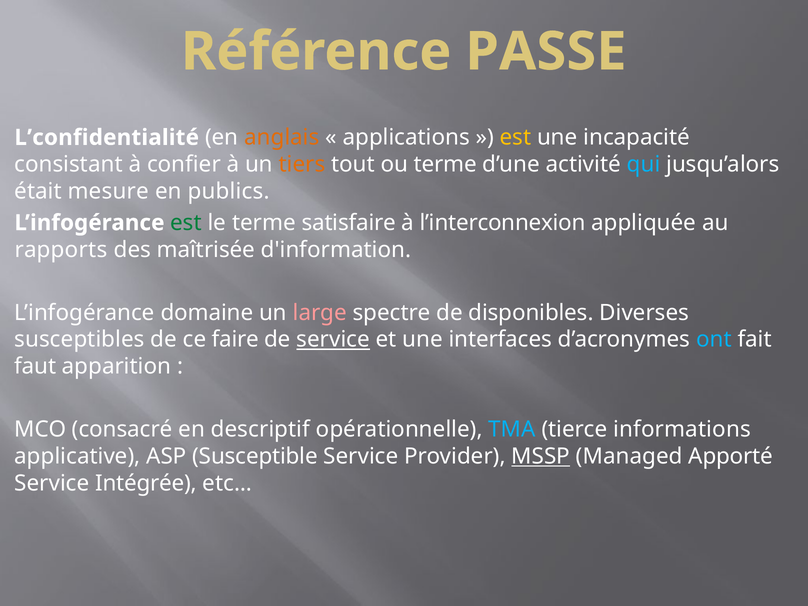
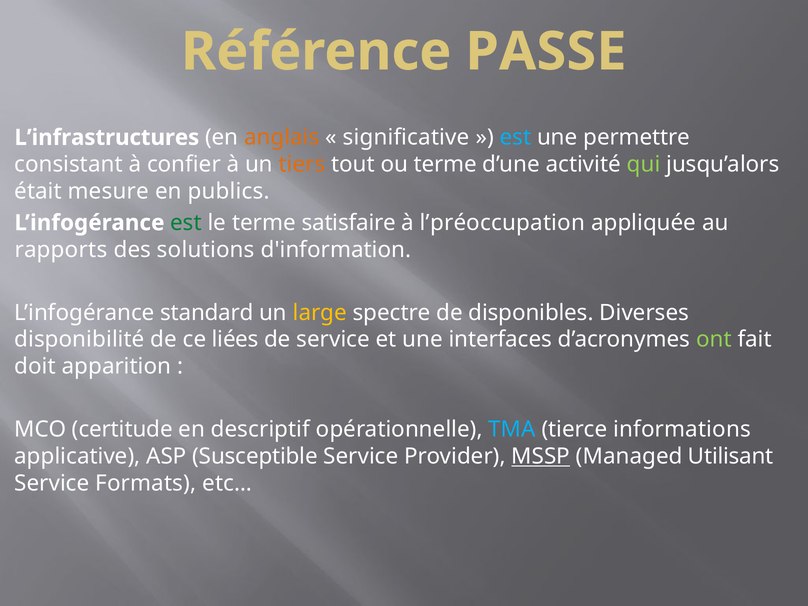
L’confidentialité: L’confidentialité -> L’infrastructures (107, 137)
applications: applications -> significative (406, 137)
est colour: yellow -> light blue (515, 137)
incapacité: incapacité -> permettre (637, 137)
qui colour: light blue -> light green (644, 164)
l’interconnexion: l’interconnexion -> l’préoccupation (502, 223)
maîtrisée: maîtrisée -> solutions (206, 250)
domaine: domaine -> standard (207, 313)
large colour: pink -> yellow (320, 313)
susceptibles: susceptibles -> disponibilité (79, 340)
faire: faire -> liées (235, 340)
service underline: present -> none (333, 340)
ont colour: light blue -> light green (714, 340)
faut: faut -> doit (35, 366)
consacré: consacré -> certitude (122, 429)
Apporté: Apporté -> Utilisant (731, 456)
Intégrée: Intégrée -> Formats (146, 483)
